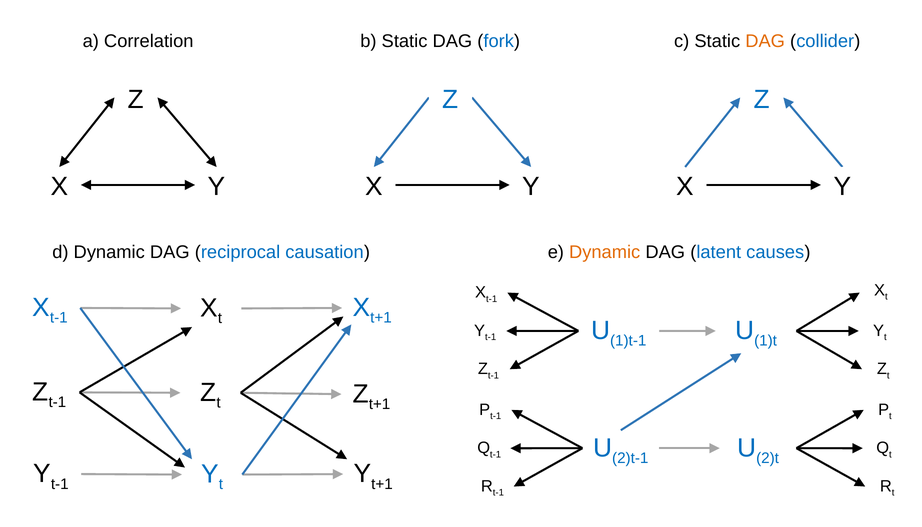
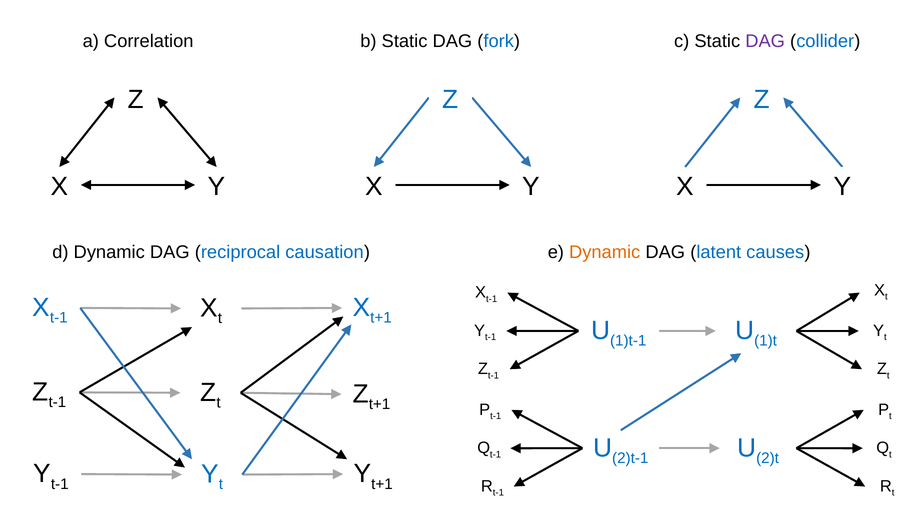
DAG colour: orange -> purple (765, 41)
